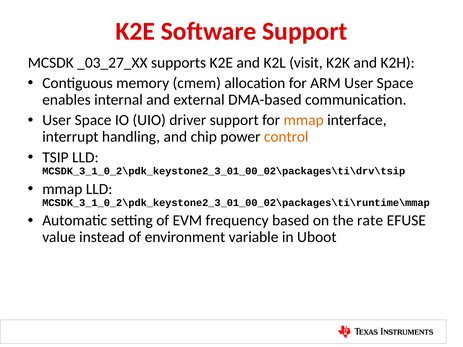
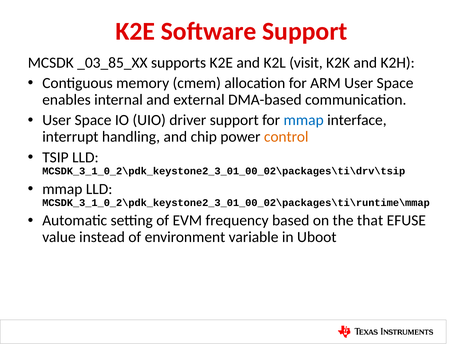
_03_27_XX: _03_27_XX -> _03_85_XX (112, 63)
mmap colour: orange -> blue (304, 120)
rate: rate -> that (370, 221)
